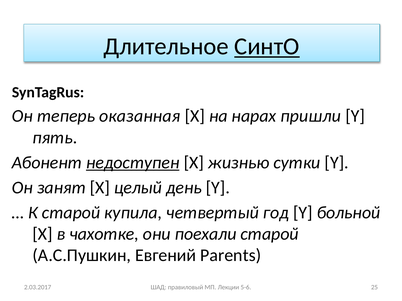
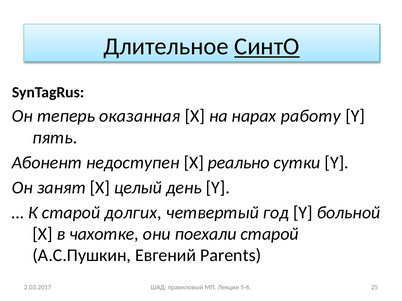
пришли: пришли -> работу (311, 116)
недоступен underline: present -> none (133, 163)
жизнью: жизнью -> реально (239, 163)
купила: купила -> долгих (133, 213)
